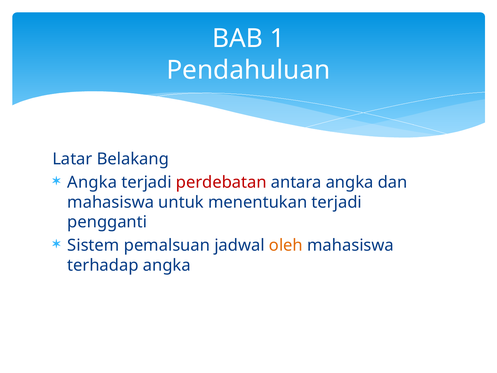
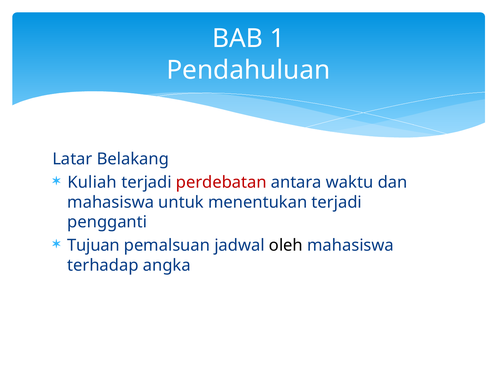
Angka: Angka -> Kuliah (92, 182)
antara angka: angka -> waktu (350, 182)
Sistem: Sistem -> Tujuan (93, 245)
oleh colour: orange -> black (286, 245)
